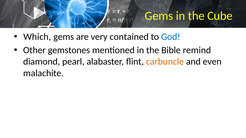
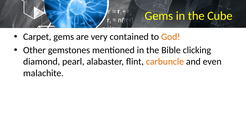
Which: Which -> Carpet (37, 37)
God colour: blue -> orange (171, 37)
remind: remind -> clicking (197, 50)
